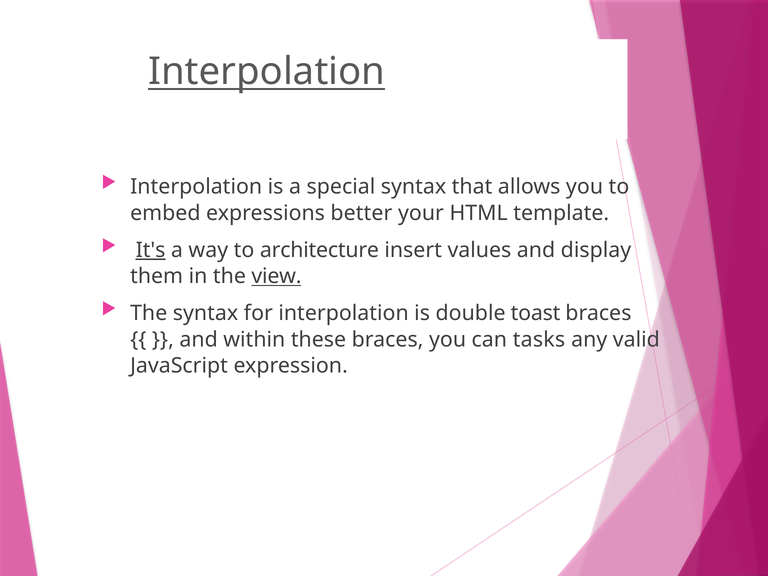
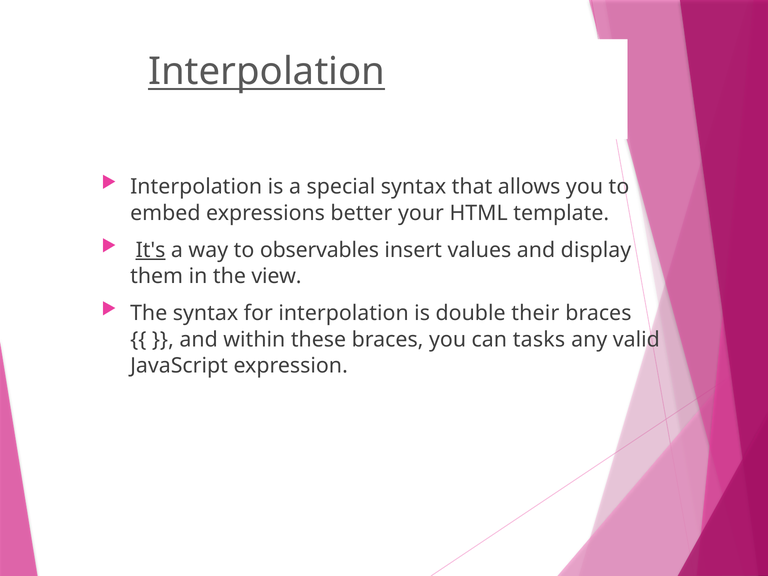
architecture: architecture -> observables (319, 250)
view underline: present -> none (277, 276)
toast: toast -> their (535, 313)
